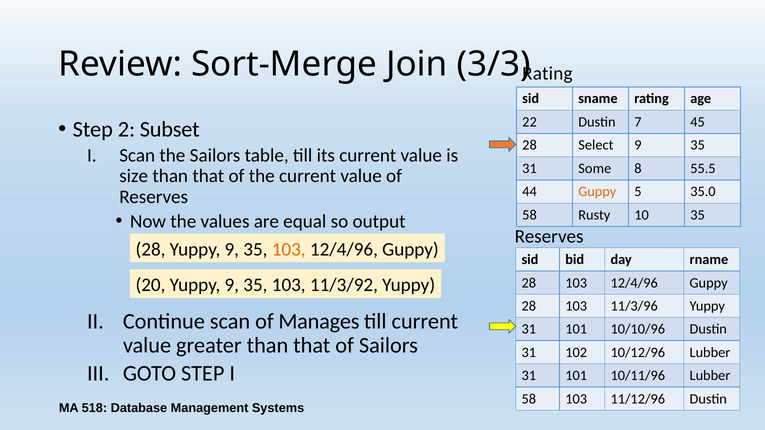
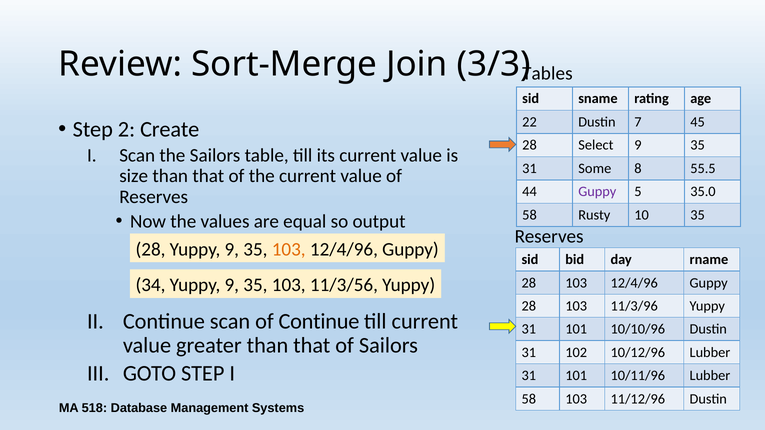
Rating: Rating -> Tables (547, 74)
Subset: Subset -> Create (170, 129)
Guppy colour: orange -> purple (597, 192)
20: 20 -> 34 (150, 285)
11/3/92: 11/3/92 -> 11/3/56 (344, 285)
of Manages: Manages -> Continue (319, 322)
